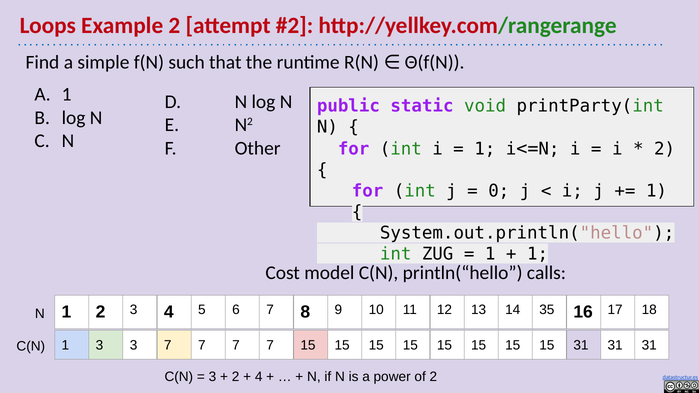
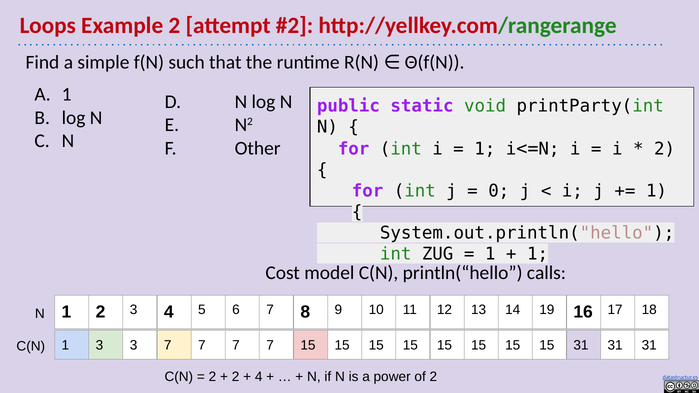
35: 35 -> 19 (547, 310)
3: 3 -> 2 (213, 377)
